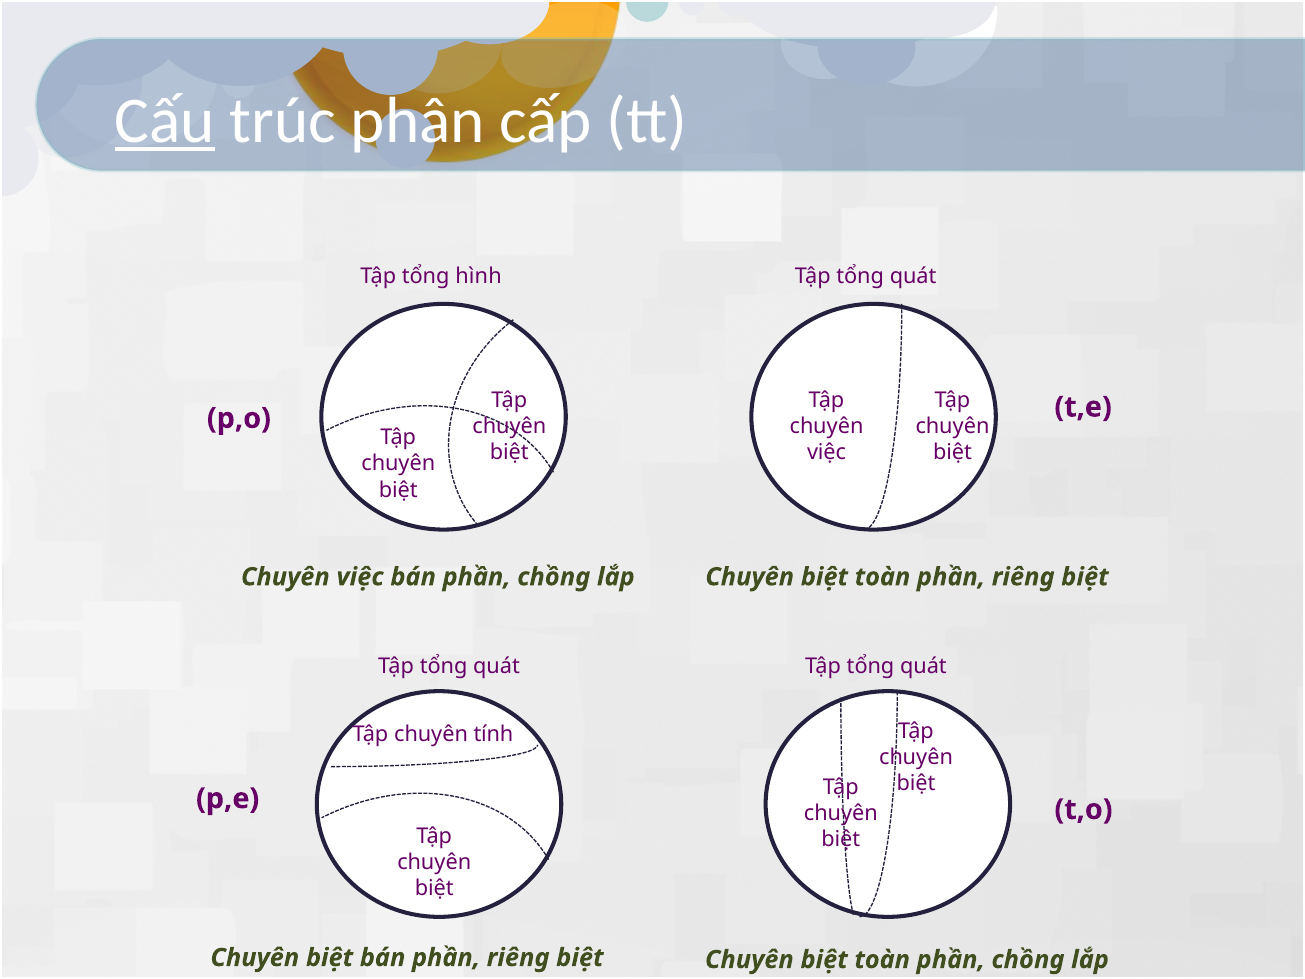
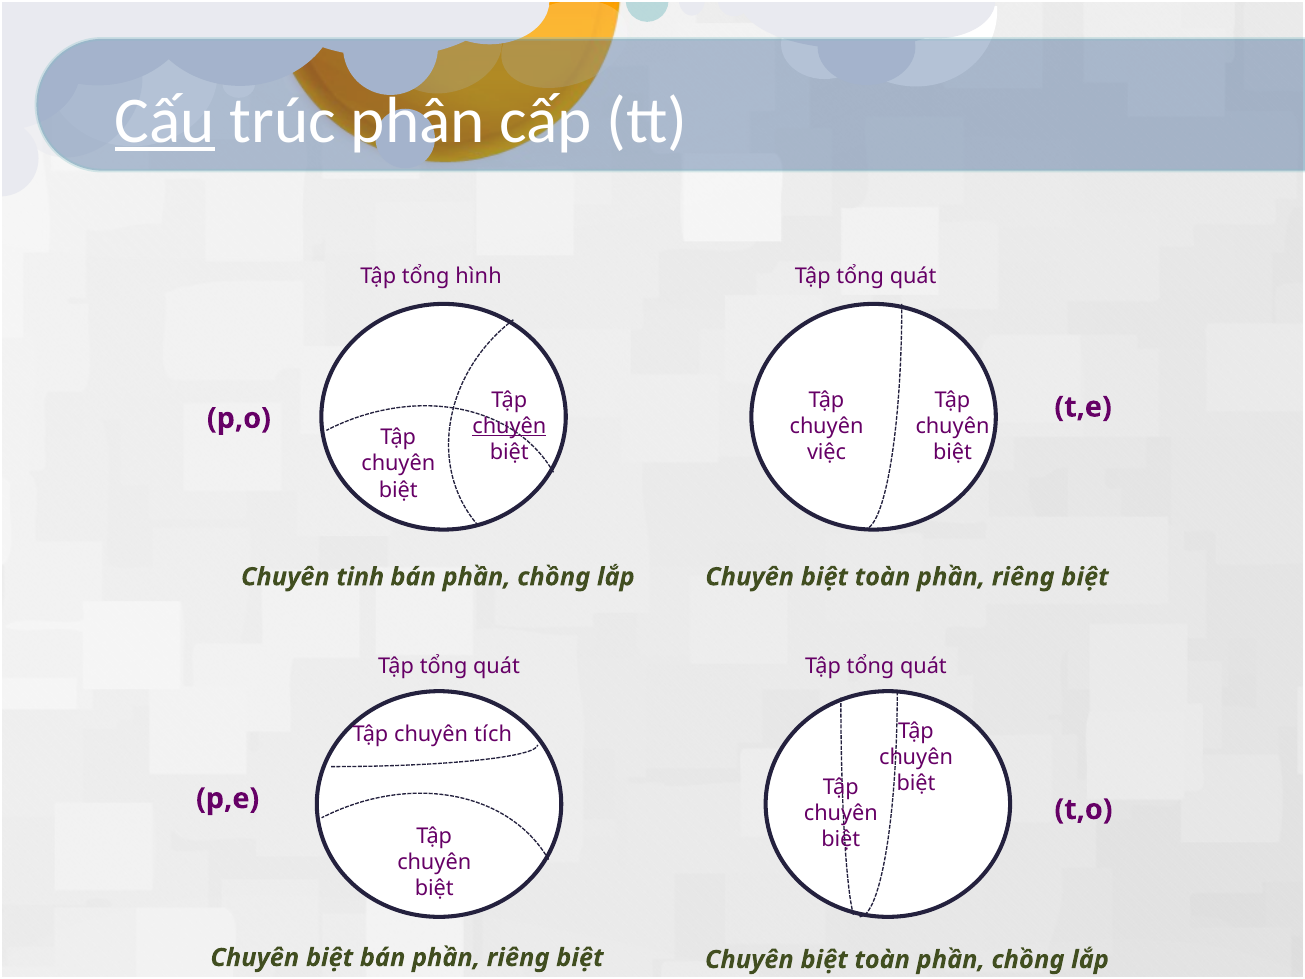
chuyên underline: none -> present (509, 426)
việc: việc -> tinh (360, 577)
tính: tính -> tích (493, 734)
